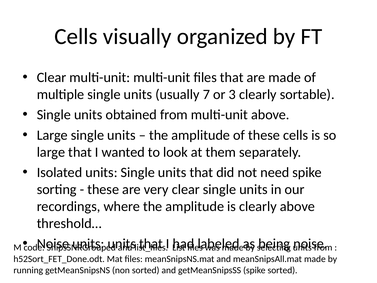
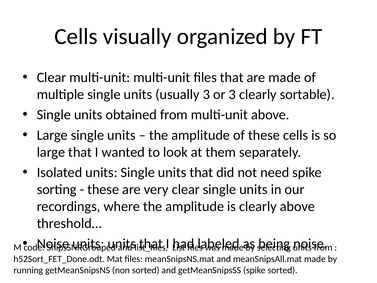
usually 7: 7 -> 3 (206, 94)
